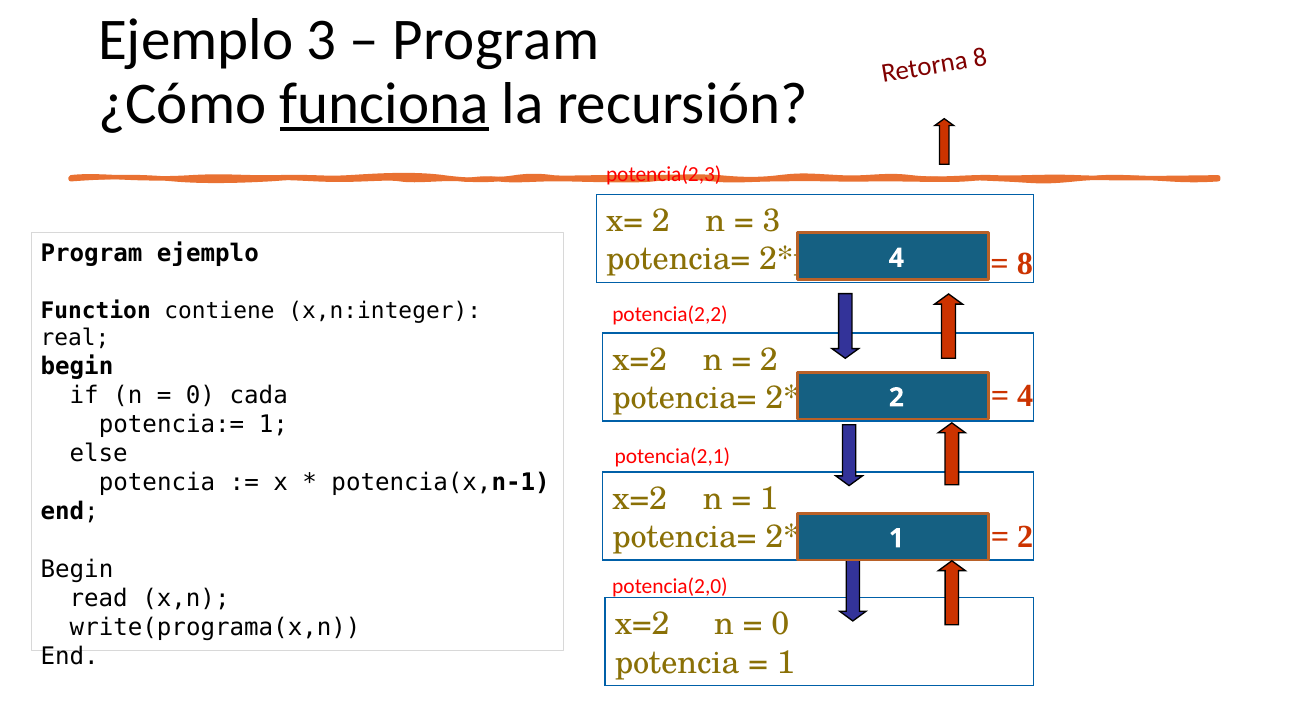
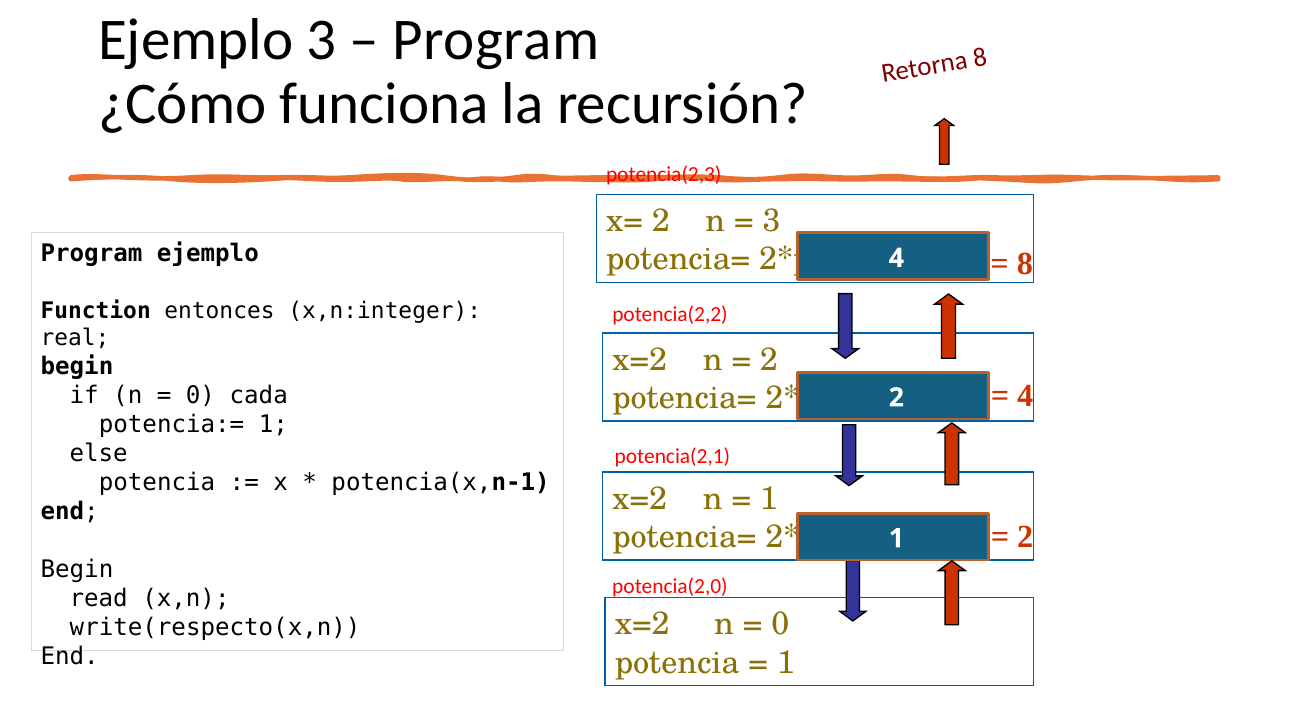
funciona underline: present -> none (384, 104)
contiene: contiene -> entonces (219, 311)
write(programa(x,n: write(programa(x,n -> write(respecto(x,n (215, 628)
